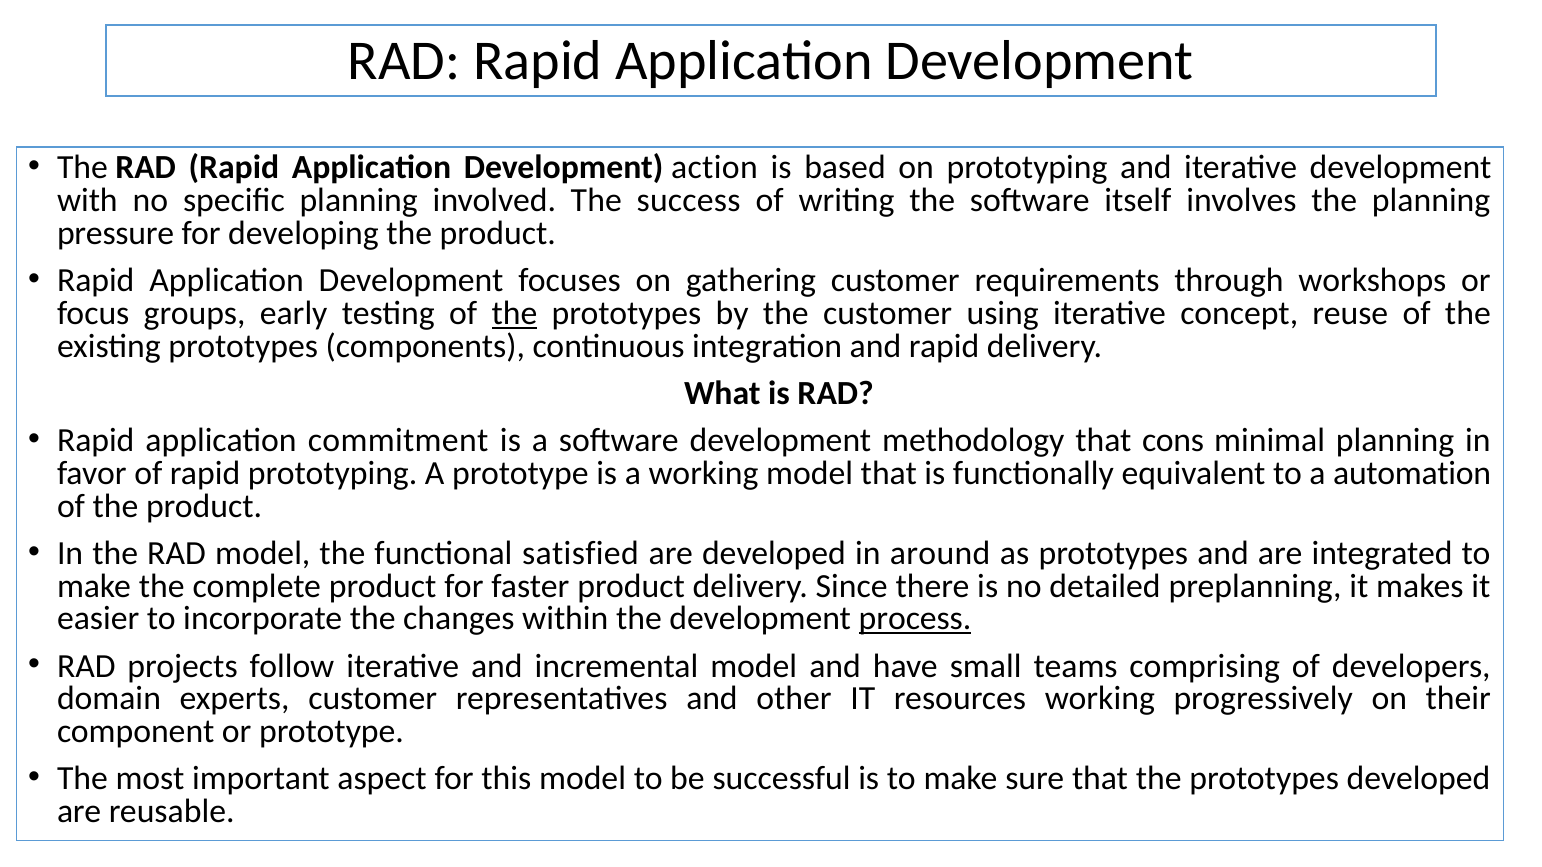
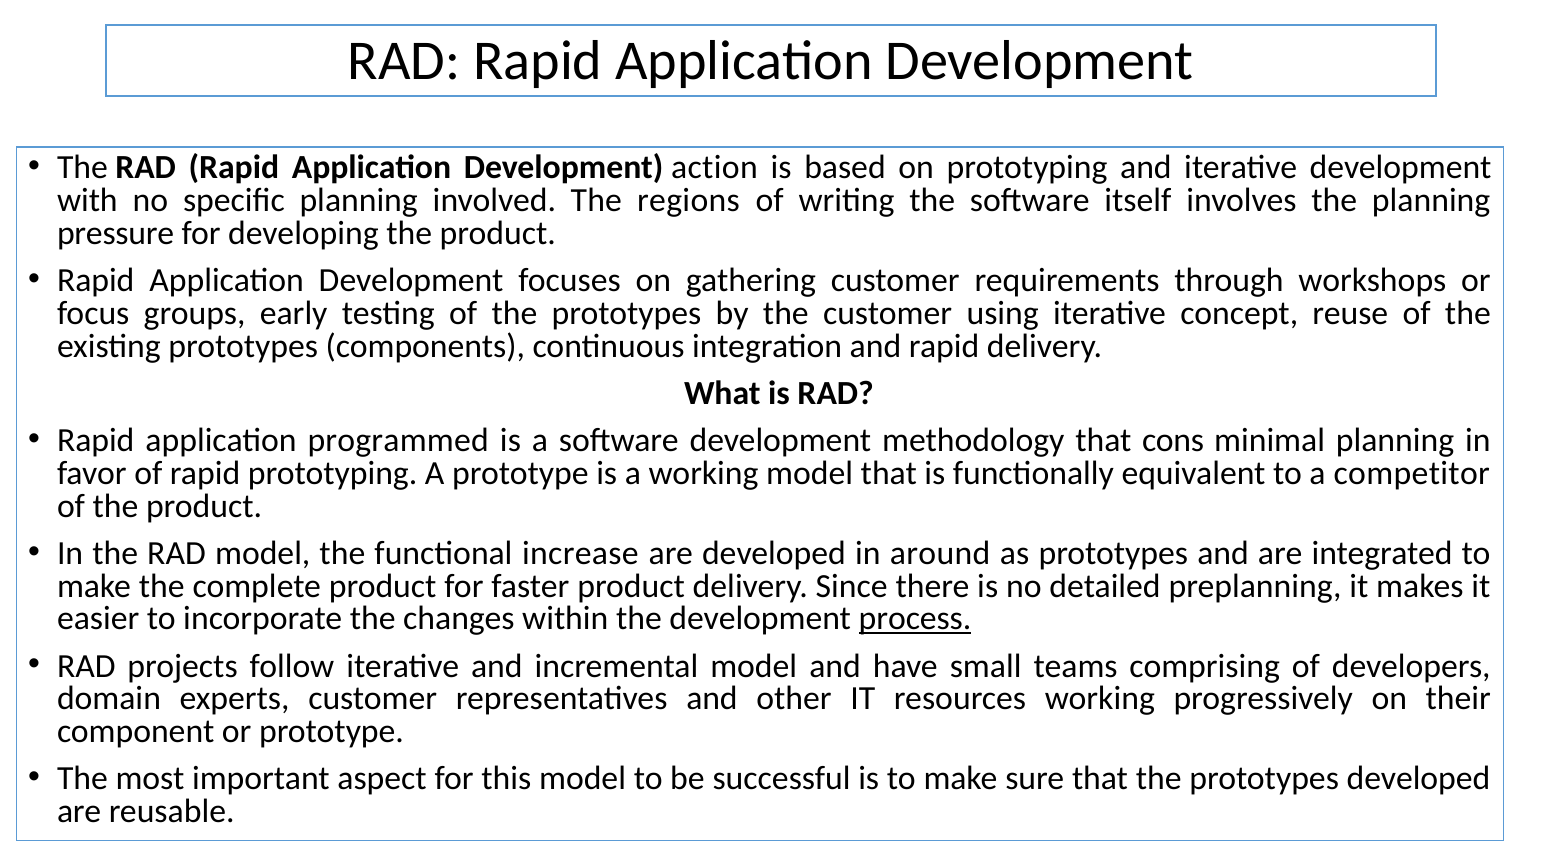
success: success -> regions (688, 201)
the underline: present -> none (514, 313)
commitment: commitment -> programmed (398, 441)
automation: automation -> competitor (1412, 473)
satisfied: satisfied -> increase (580, 553)
